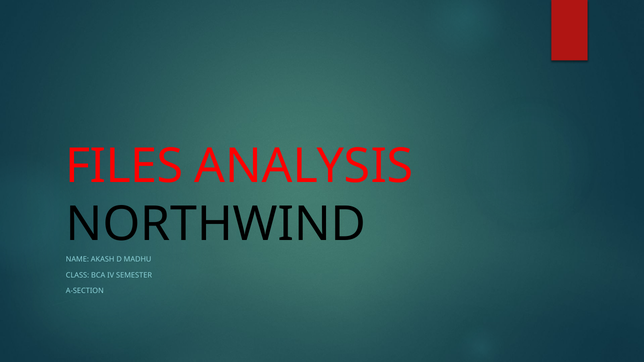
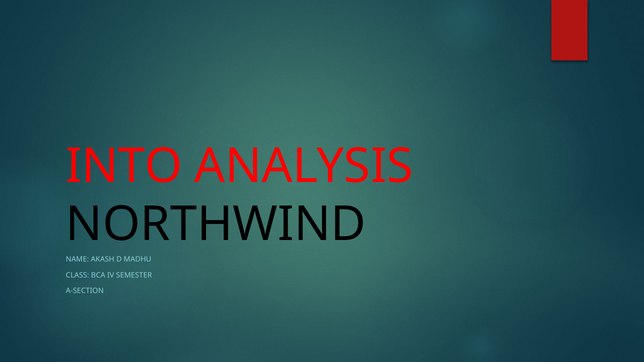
FILES: FILES -> INTO (124, 166)
